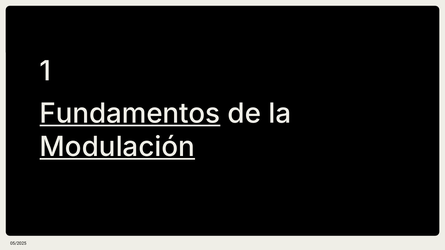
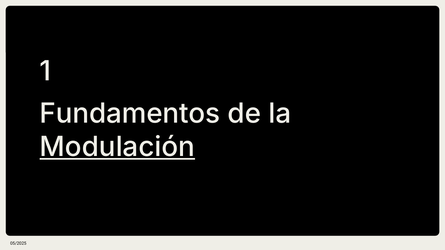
Fundamentos underline: present -> none (130, 114)
